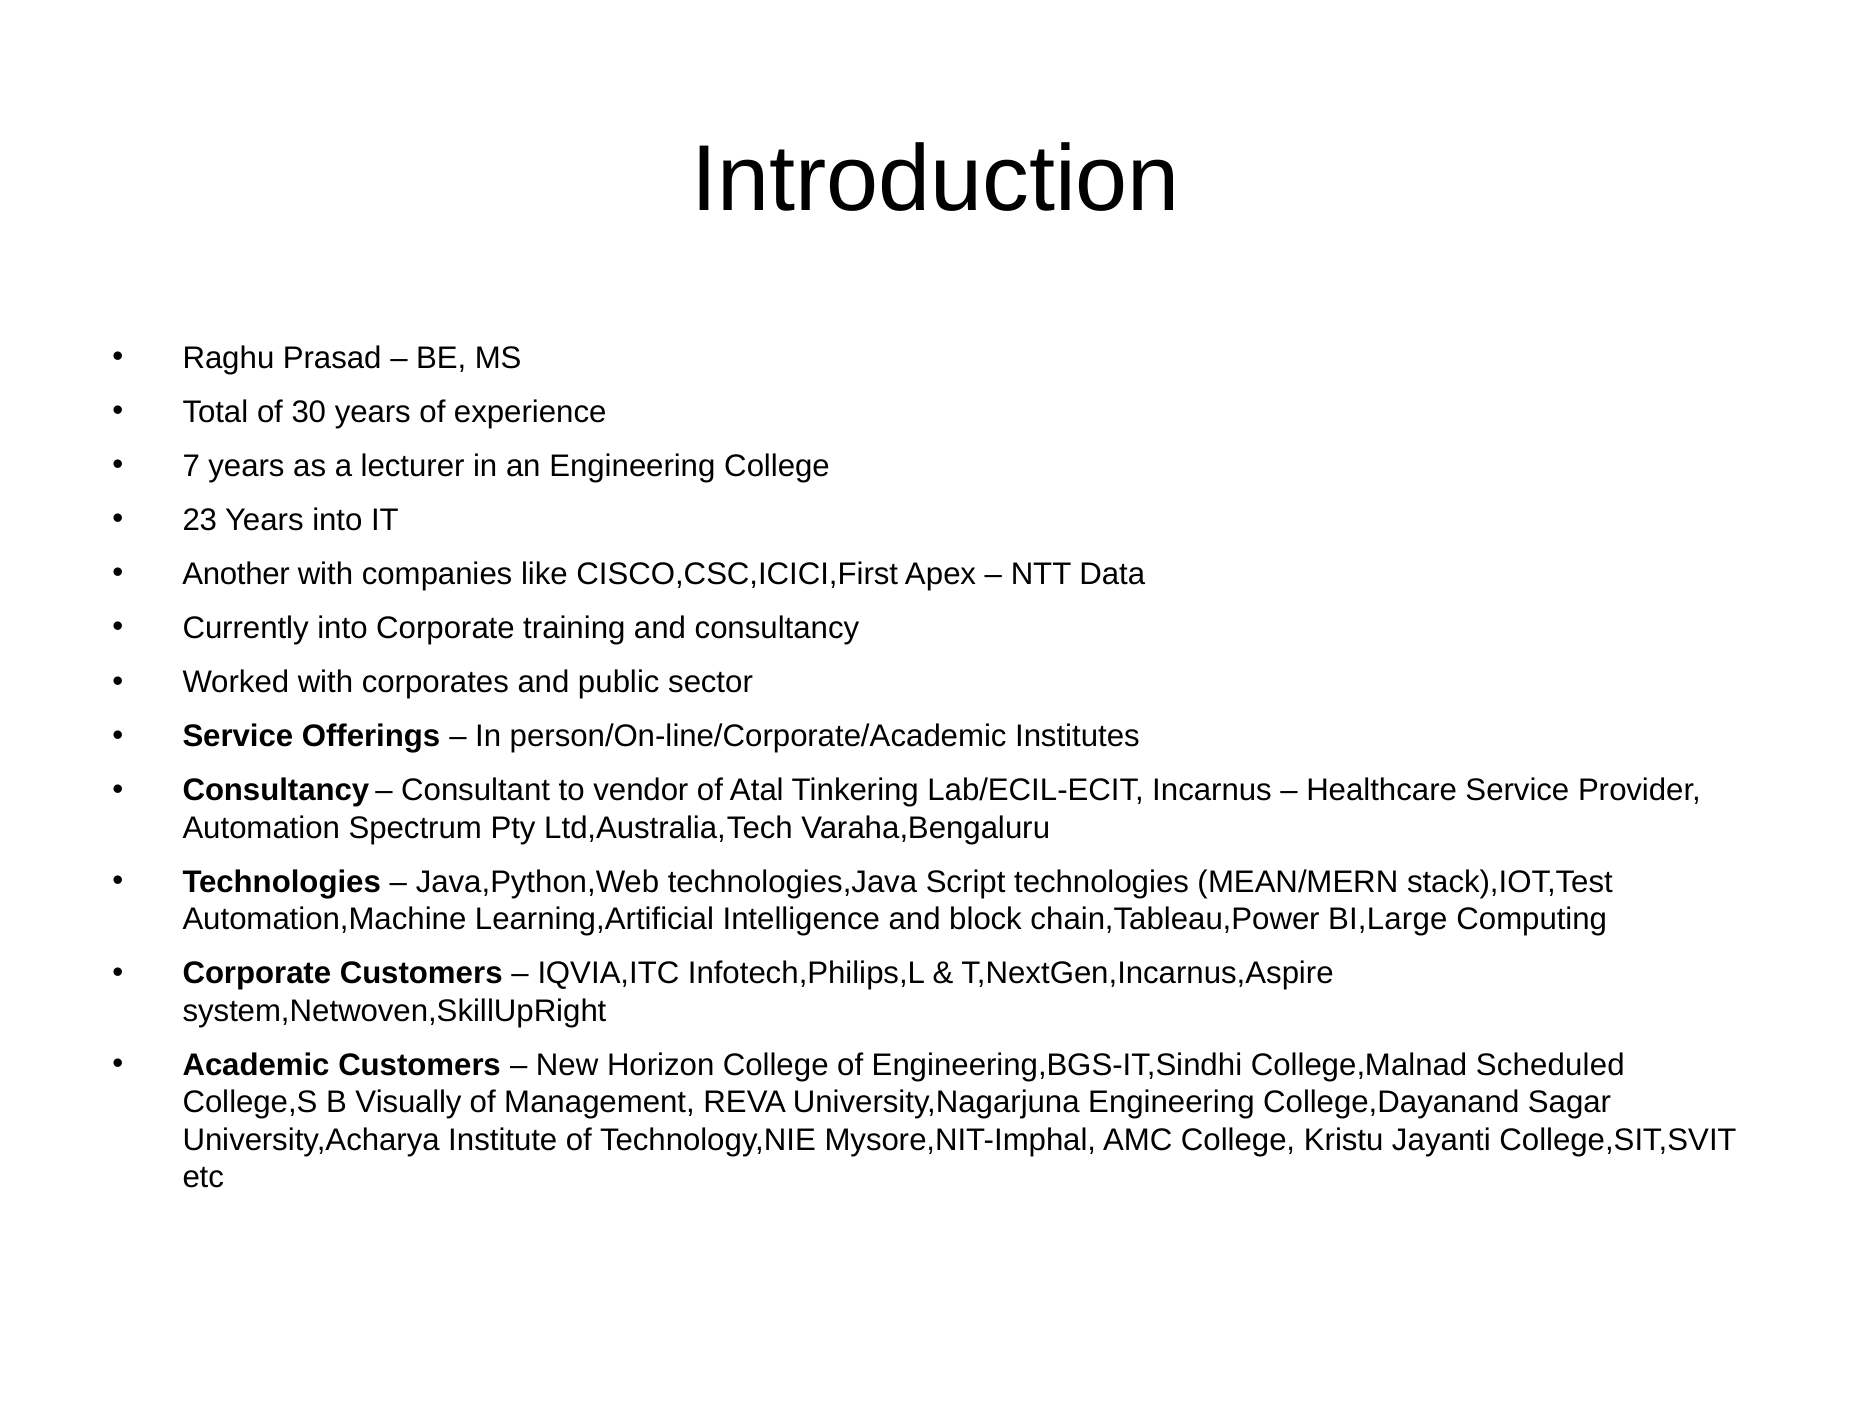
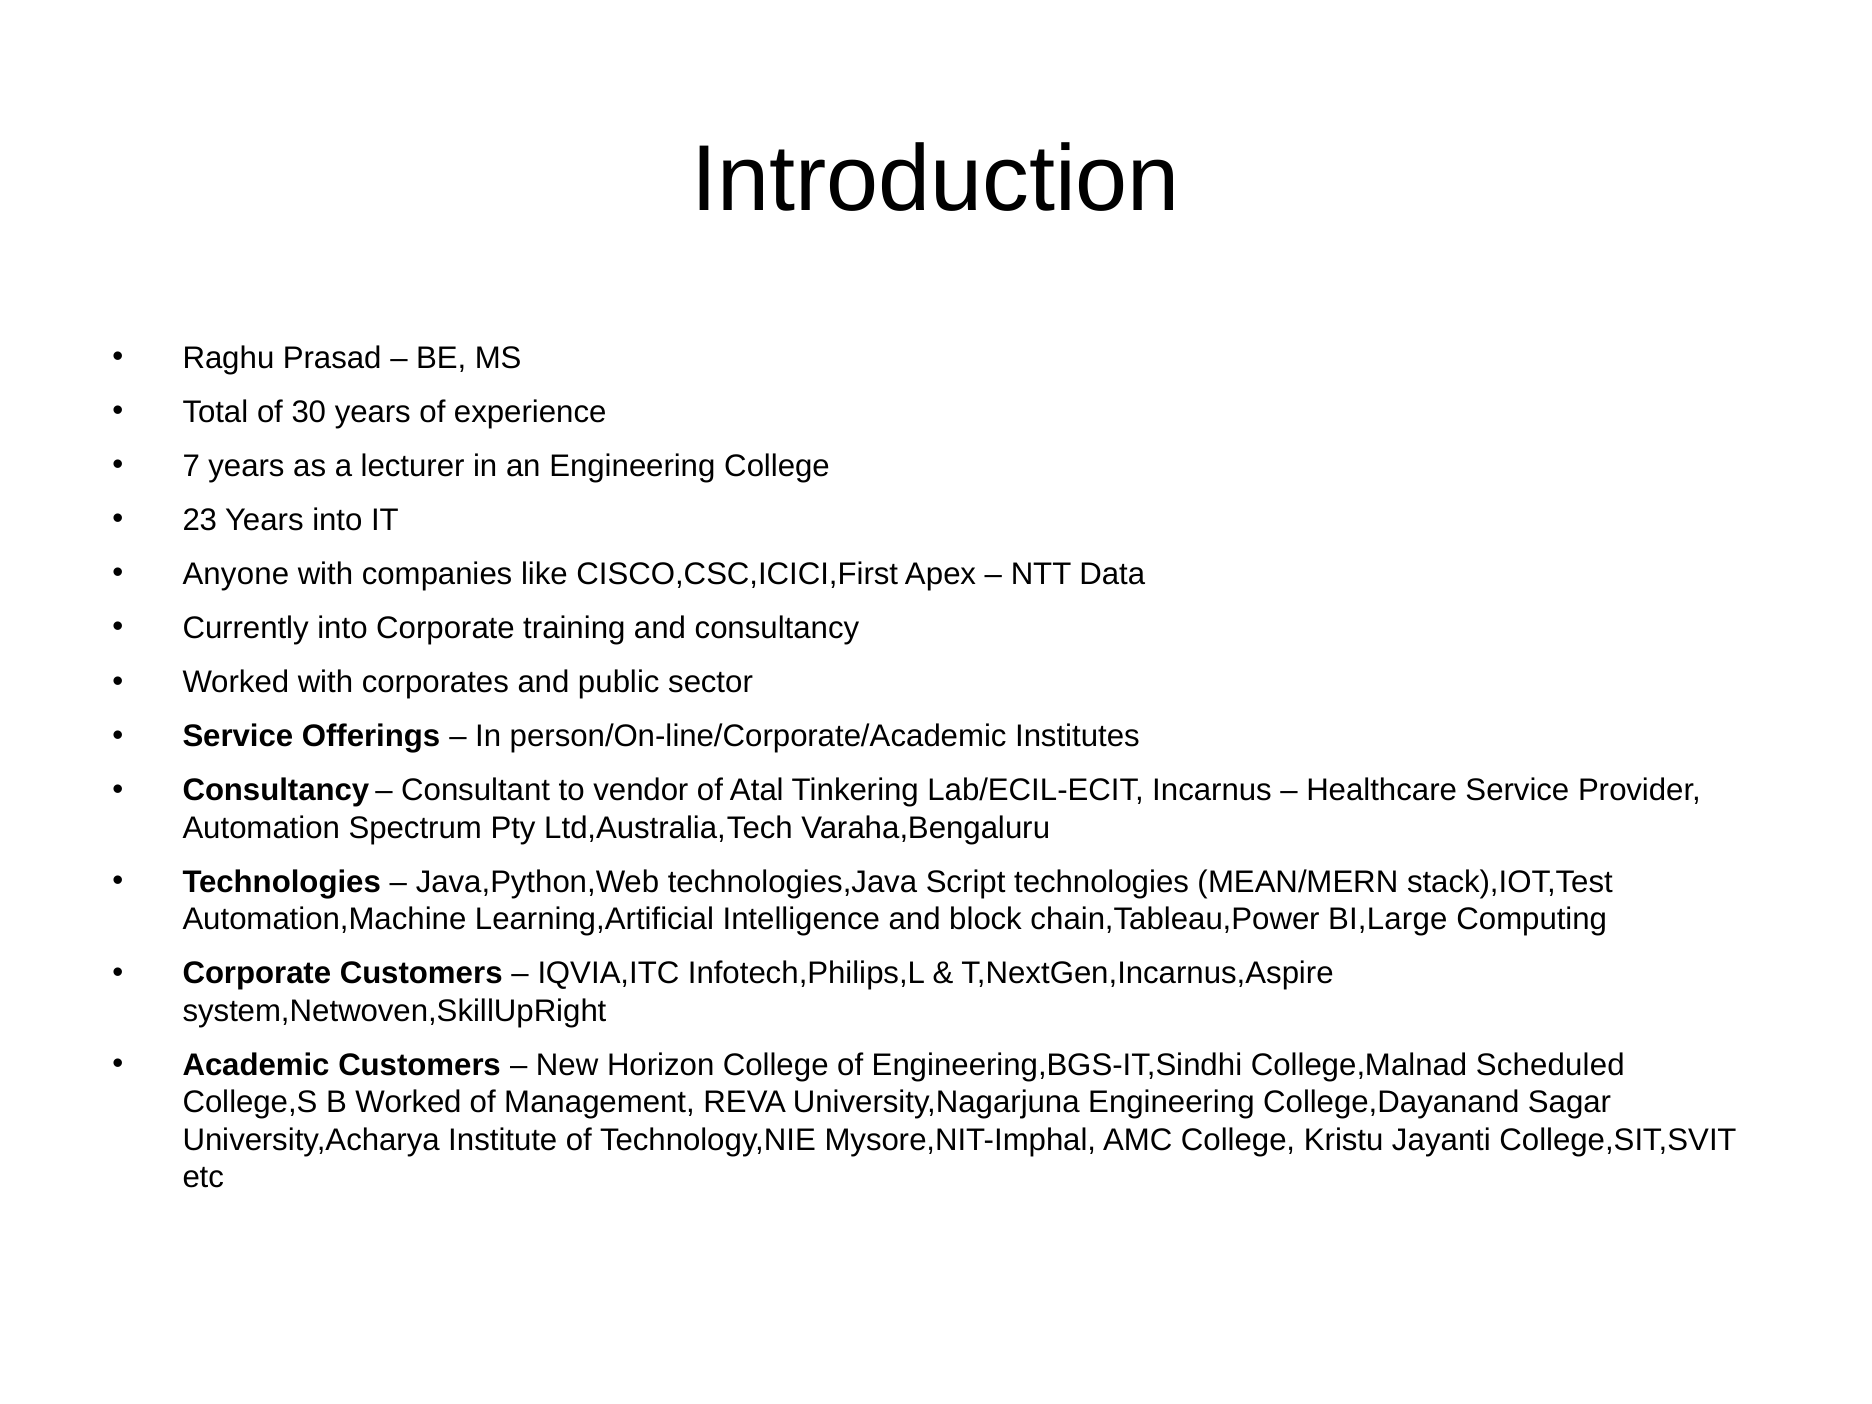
Another: Another -> Anyone (236, 574)
B Visually: Visually -> Worked (408, 1103)
